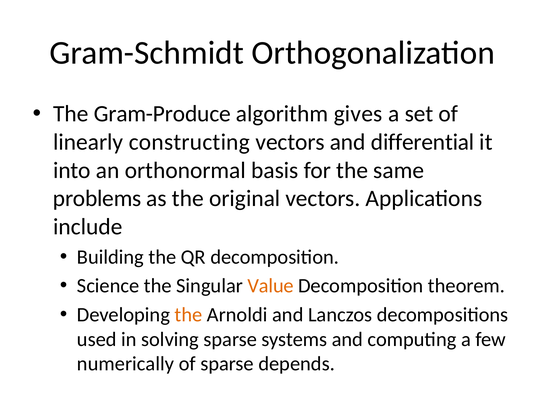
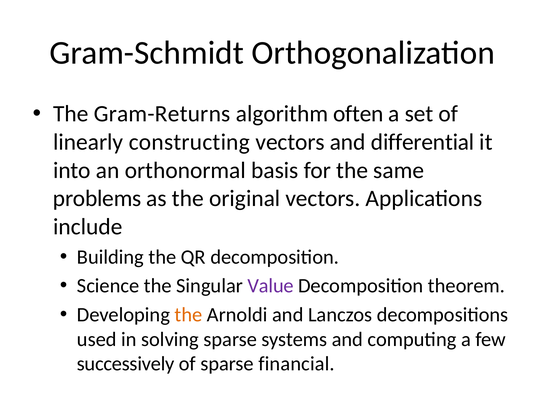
Gram-Produce: Gram-Produce -> Gram-Returns (162, 114)
gives: gives -> often (358, 114)
Value colour: orange -> purple (271, 286)
numerically: numerically -> successively (126, 364)
depends: depends -> financial (297, 364)
